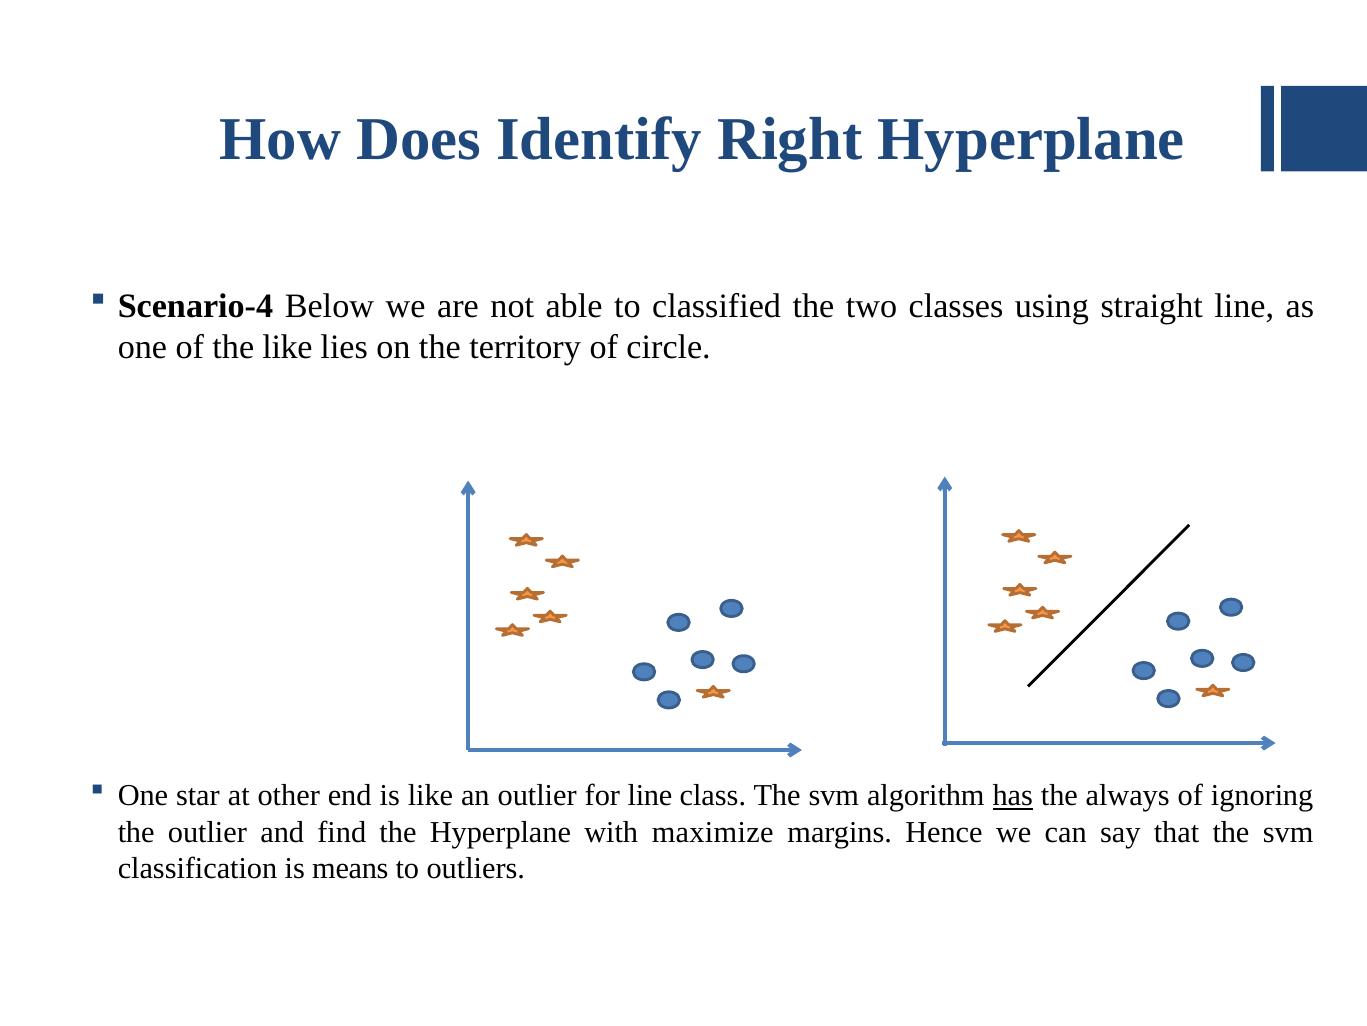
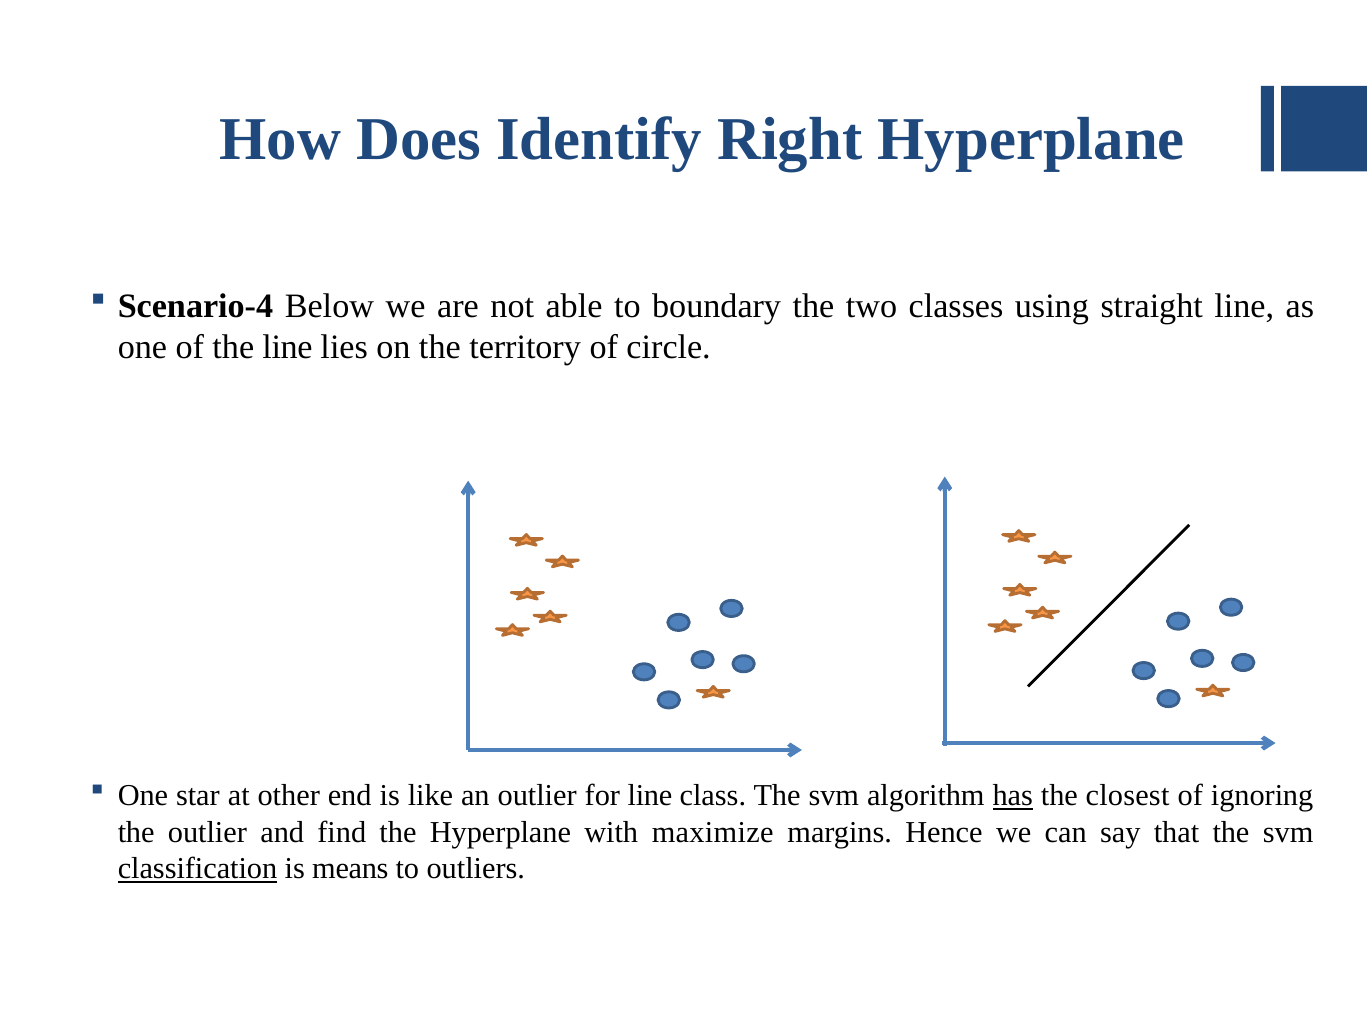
classified: classified -> boundary (717, 306)
the like: like -> line (287, 347)
always: always -> closest (1128, 795)
classification underline: none -> present (198, 868)
